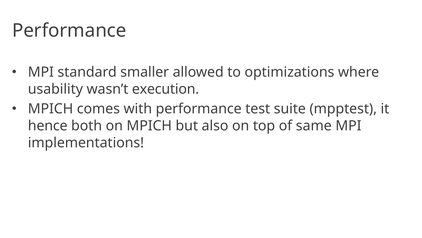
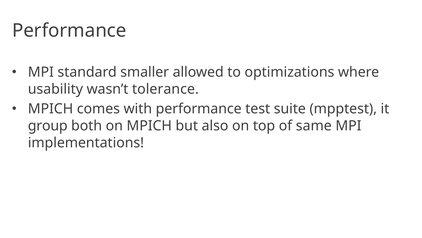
execution: execution -> tolerance (165, 89)
hence: hence -> group (48, 126)
